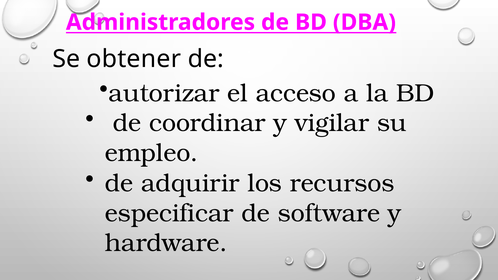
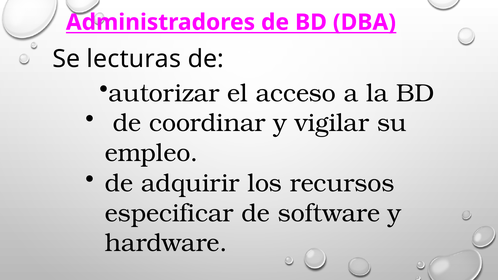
obtener: obtener -> lecturas (134, 59)
